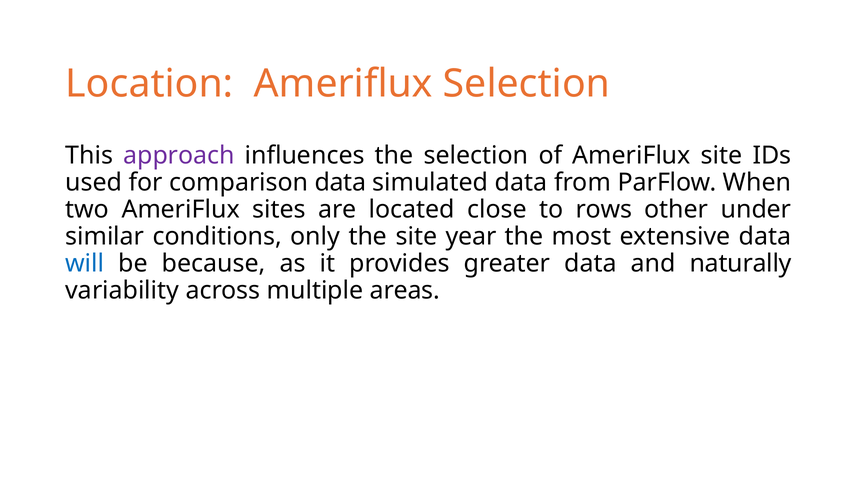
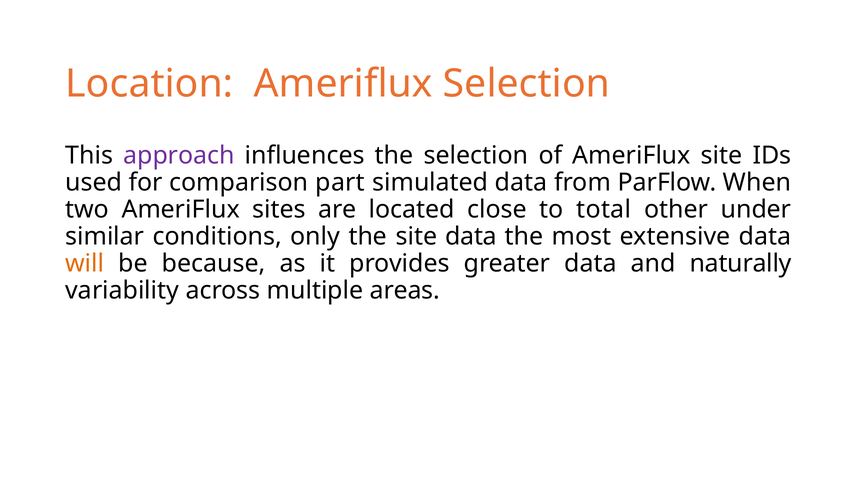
comparison data: data -> part (340, 183)
rows: rows -> total (604, 210)
site year: year -> data (471, 237)
will colour: blue -> orange (85, 264)
